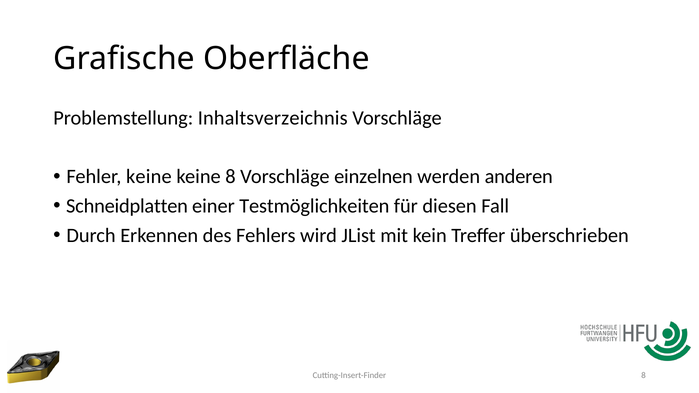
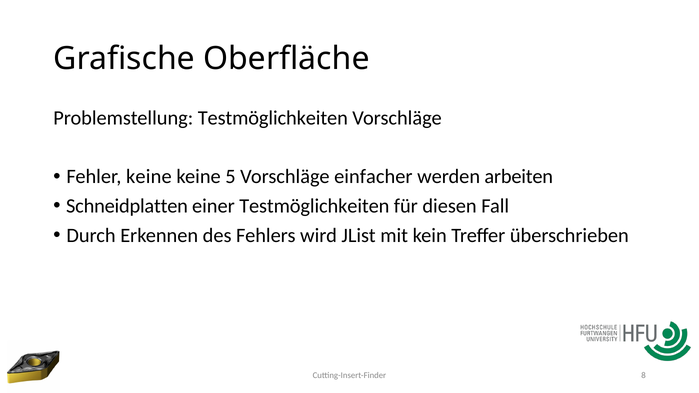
Problemstellung Inhaltsverzeichnis: Inhaltsverzeichnis -> Testmöglichkeiten (273, 118)
keine 8: 8 -> 5 (230, 177)
einzelnen: einzelnen -> einfacher (373, 177)
anderen: anderen -> arbeiten (519, 177)
